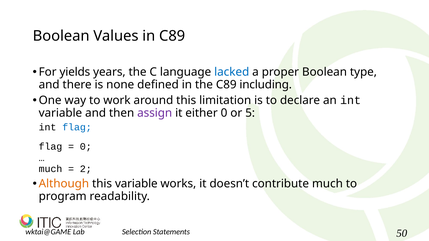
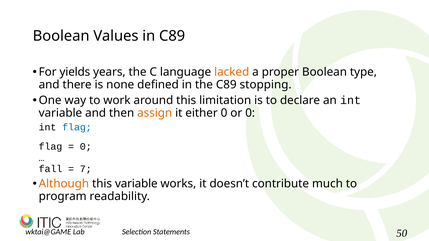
lacked colour: blue -> orange (232, 72)
including: including -> stopping (266, 85)
assign colour: purple -> orange (155, 113)
or 5: 5 -> 0 (250, 113)
much: much -> fall (51, 169)
2: 2 -> 7 (86, 169)
